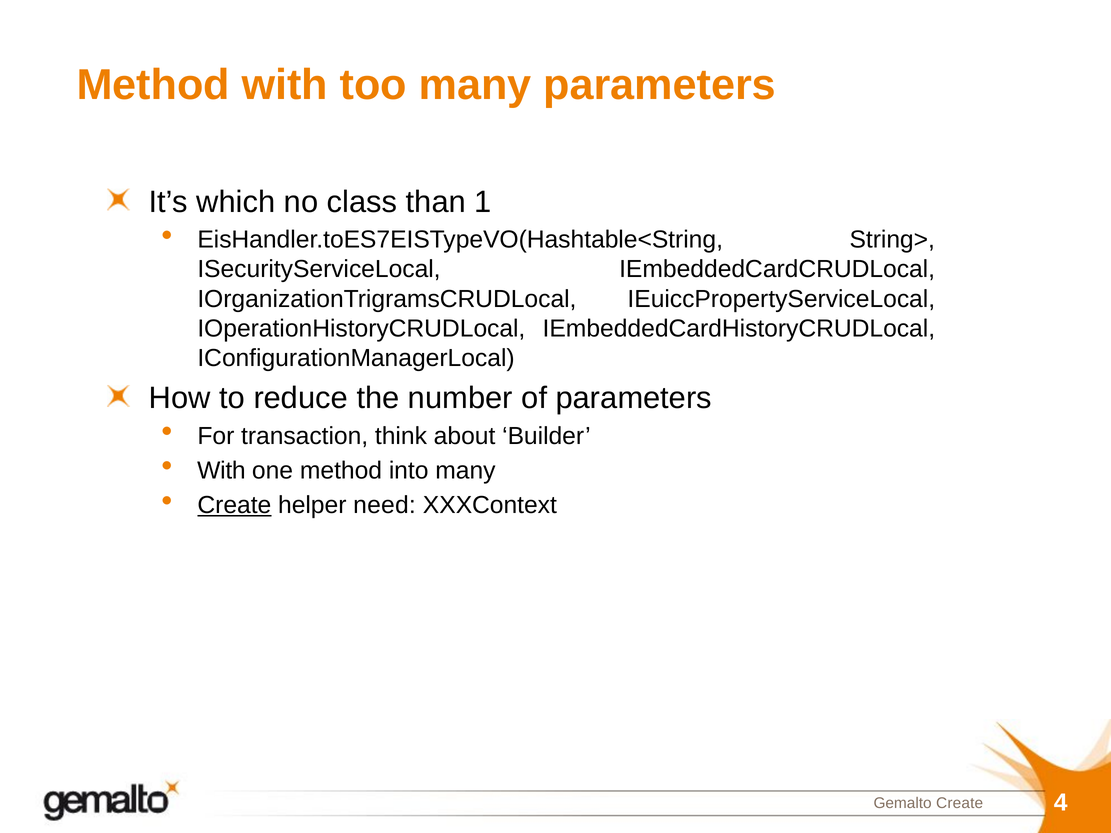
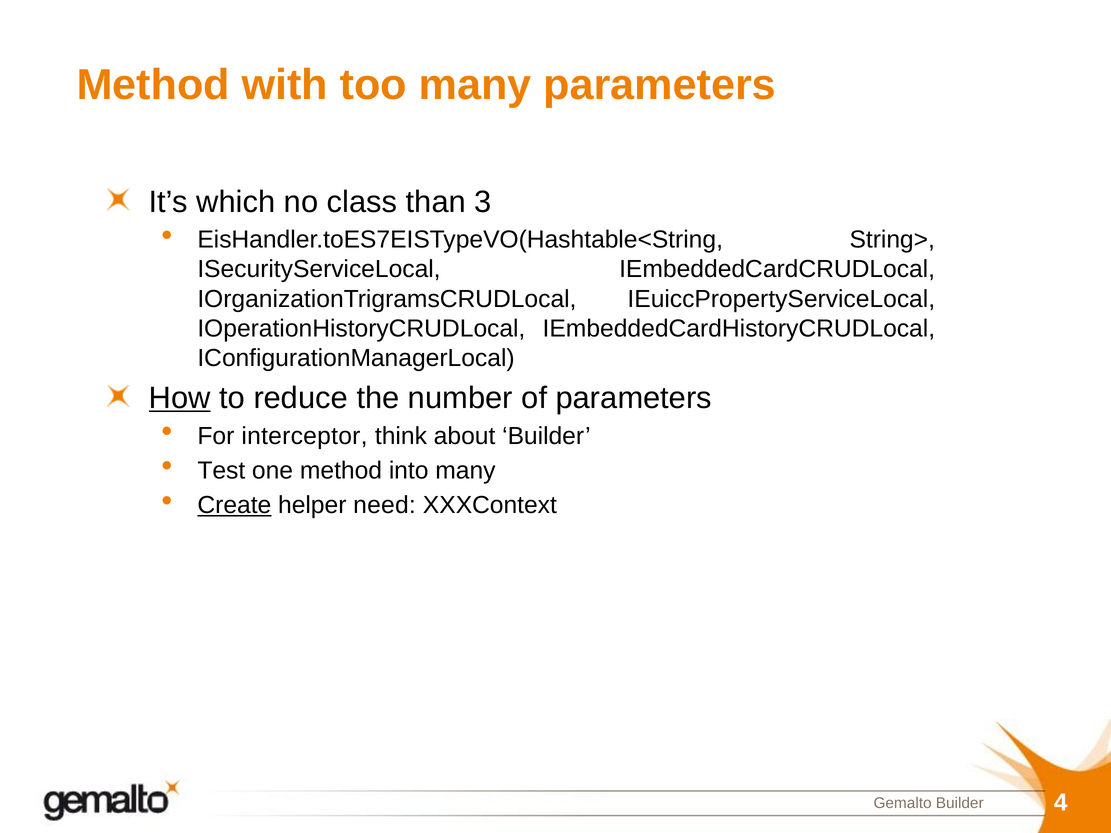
1: 1 -> 3 (483, 202)
How underline: none -> present (180, 398)
transaction: transaction -> interceptor (304, 436)
With: With -> Test (221, 471)
Gemalto Create: Create -> Builder (960, 803)
